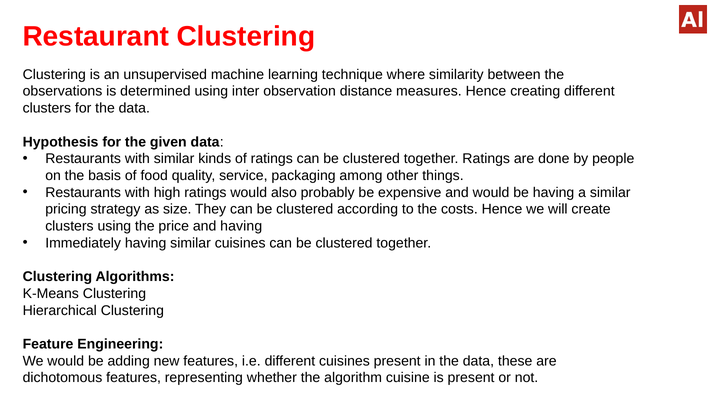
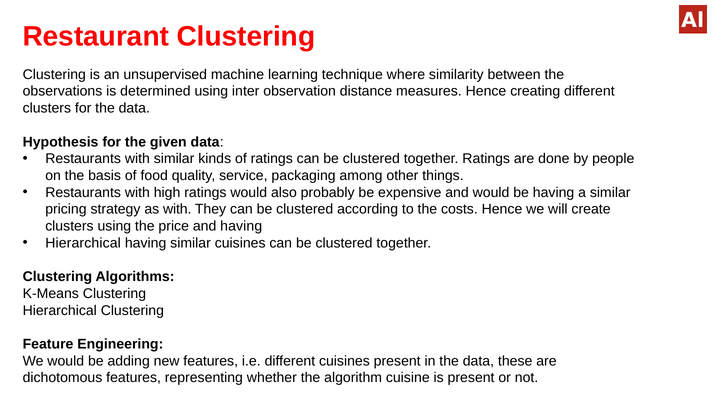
as size: size -> with (177, 209)
Immediately: Immediately -> Hierarchical (83, 243)
